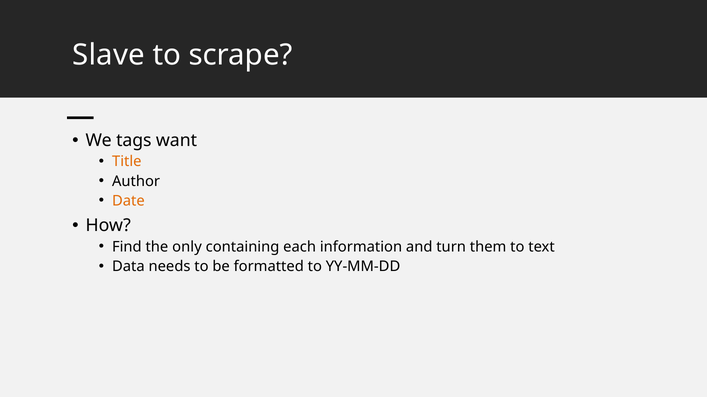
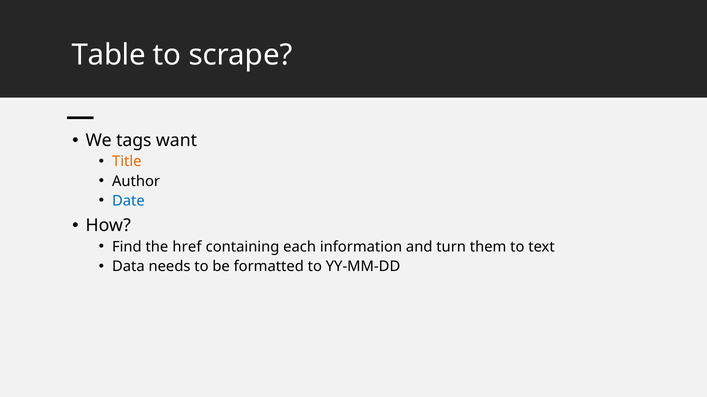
Slave: Slave -> Table (109, 55)
Date colour: orange -> blue (128, 201)
only: only -> href (187, 247)
